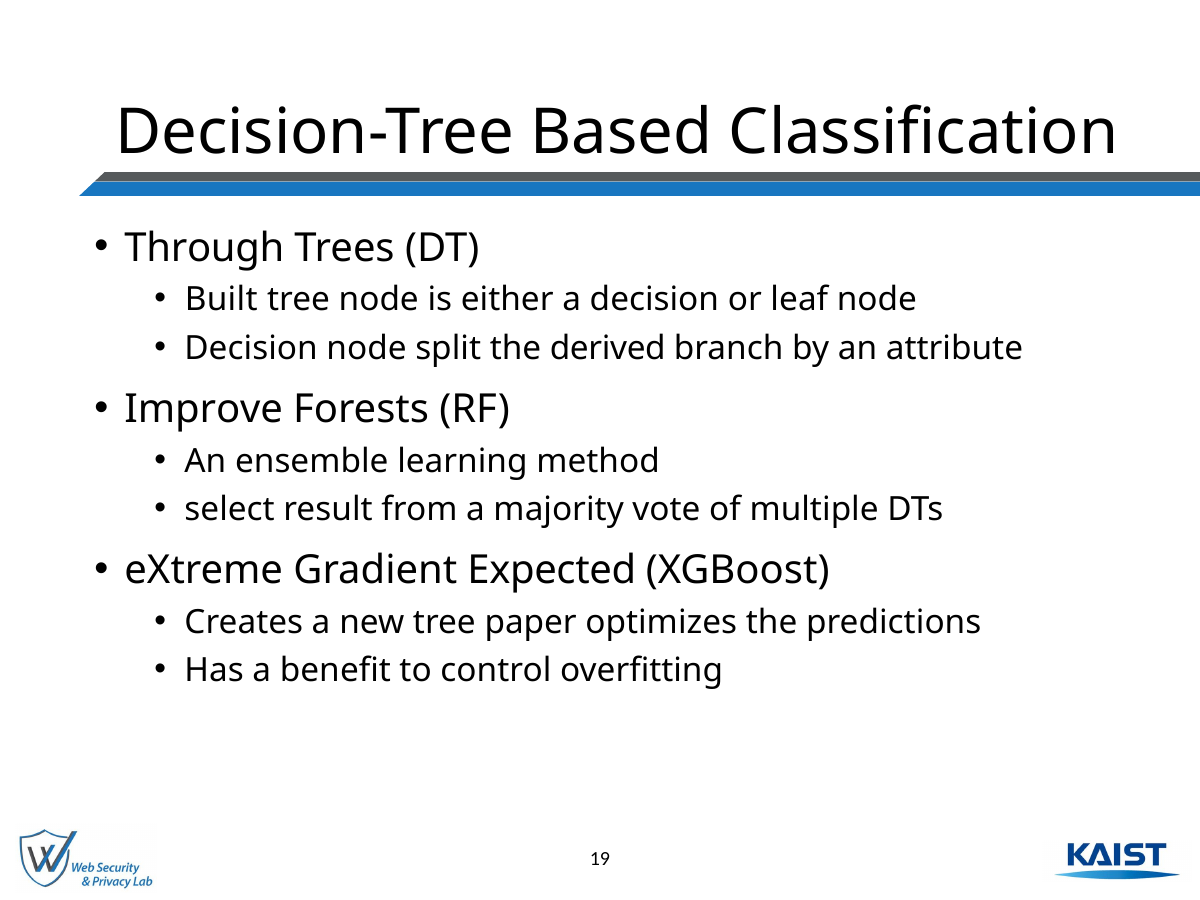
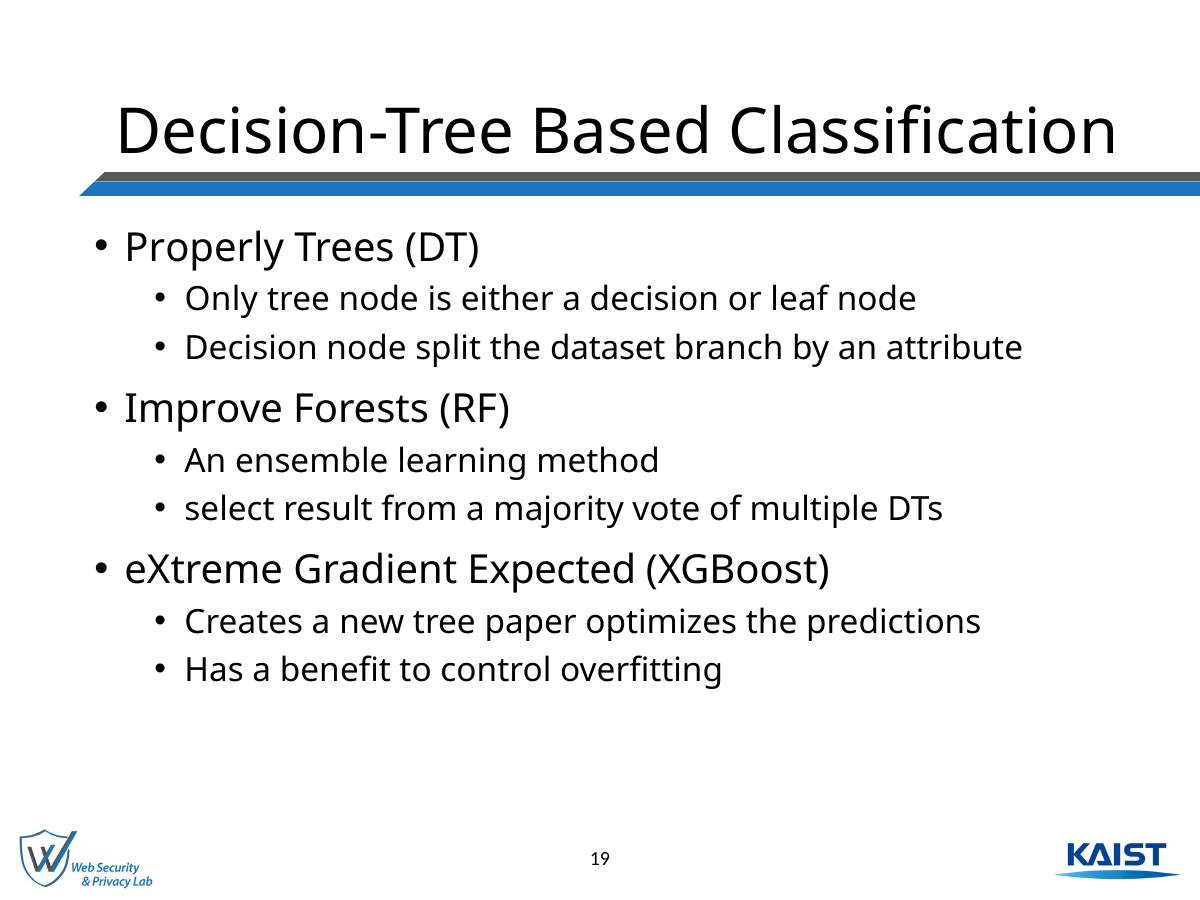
Through: Through -> Properly (204, 248)
Built: Built -> Only (221, 300)
derived: derived -> dataset (608, 348)
